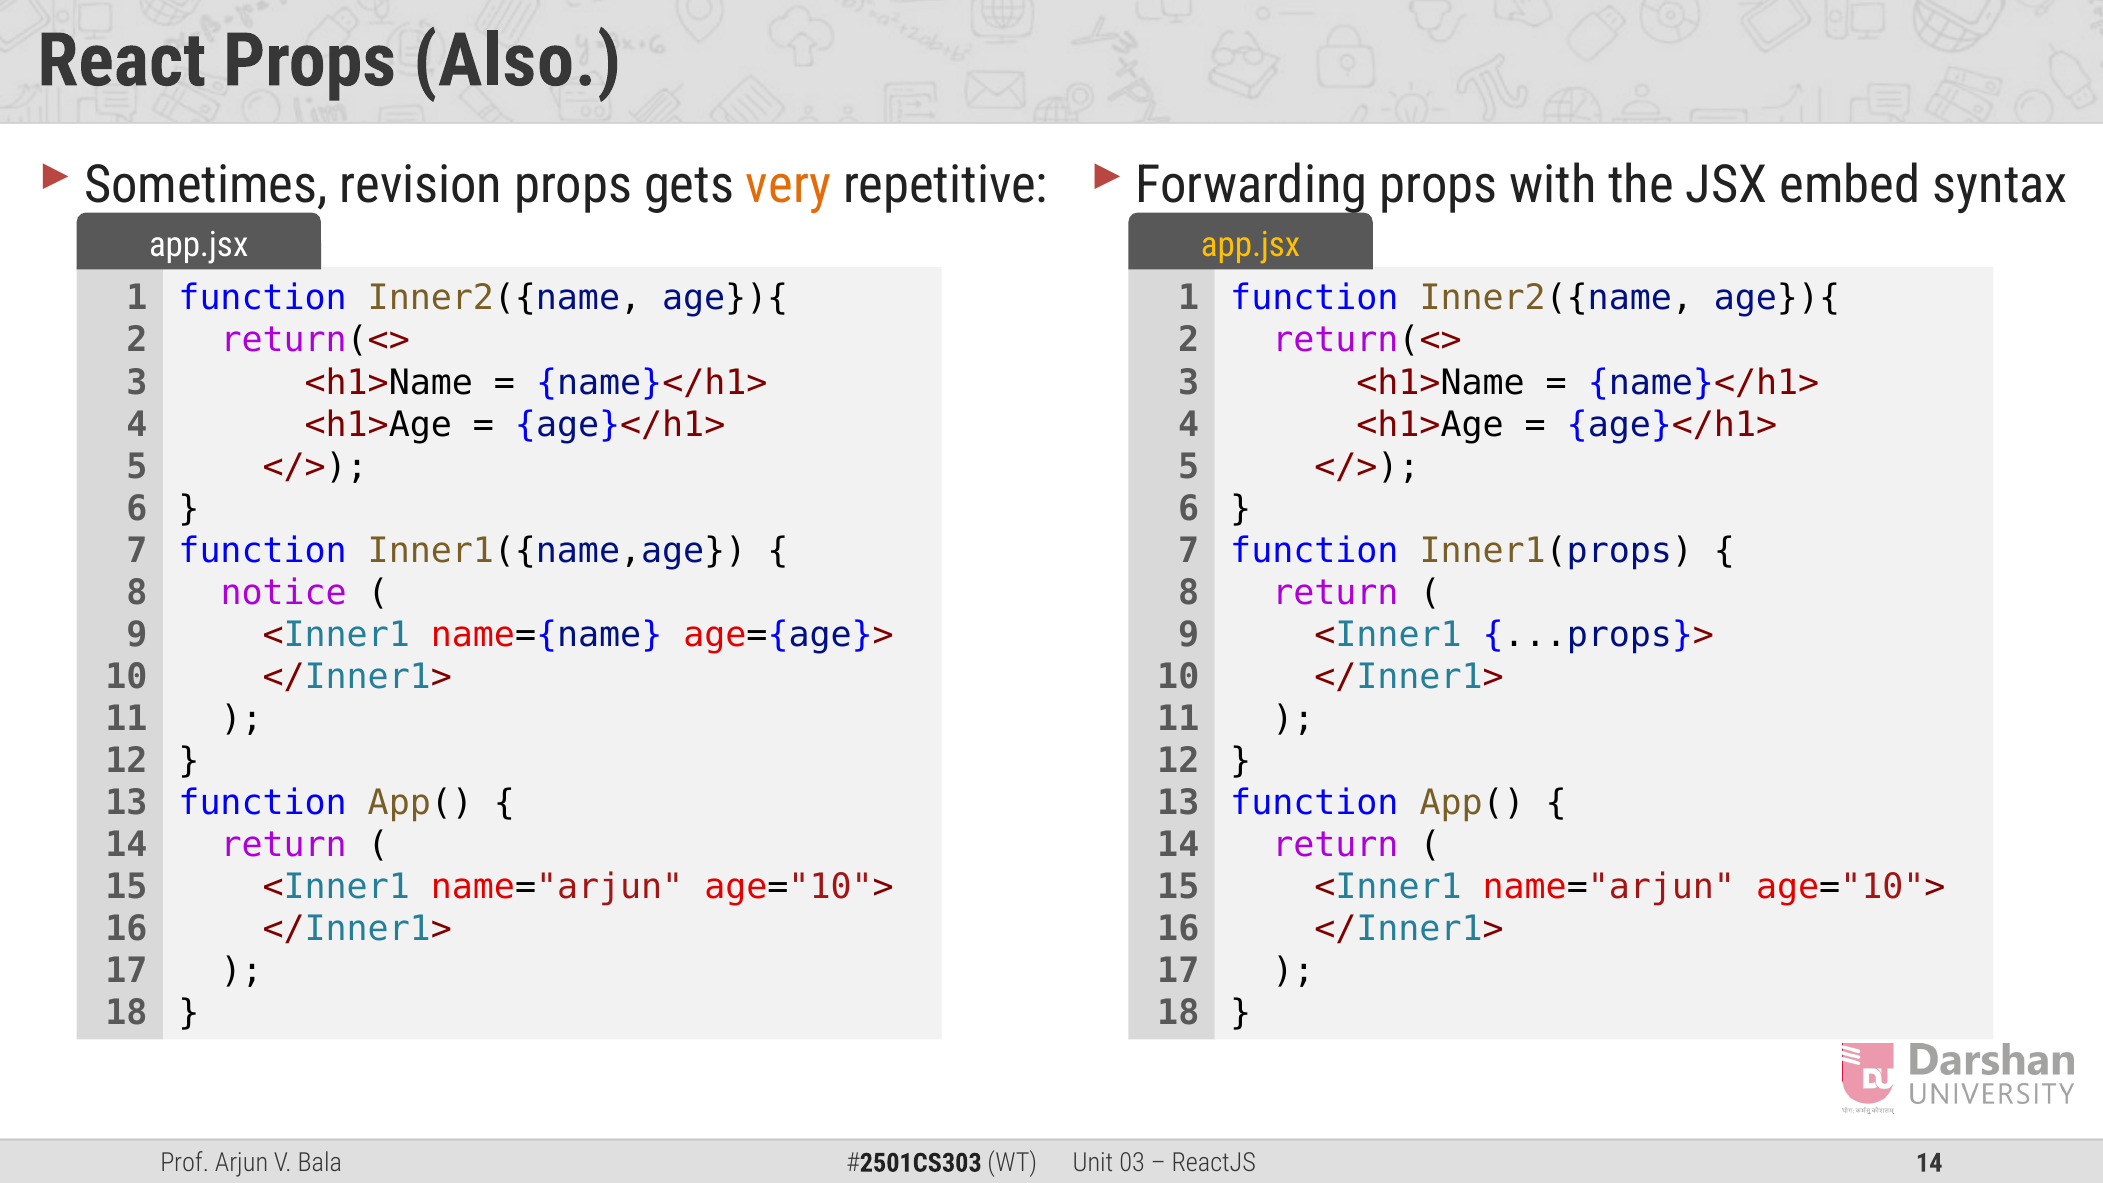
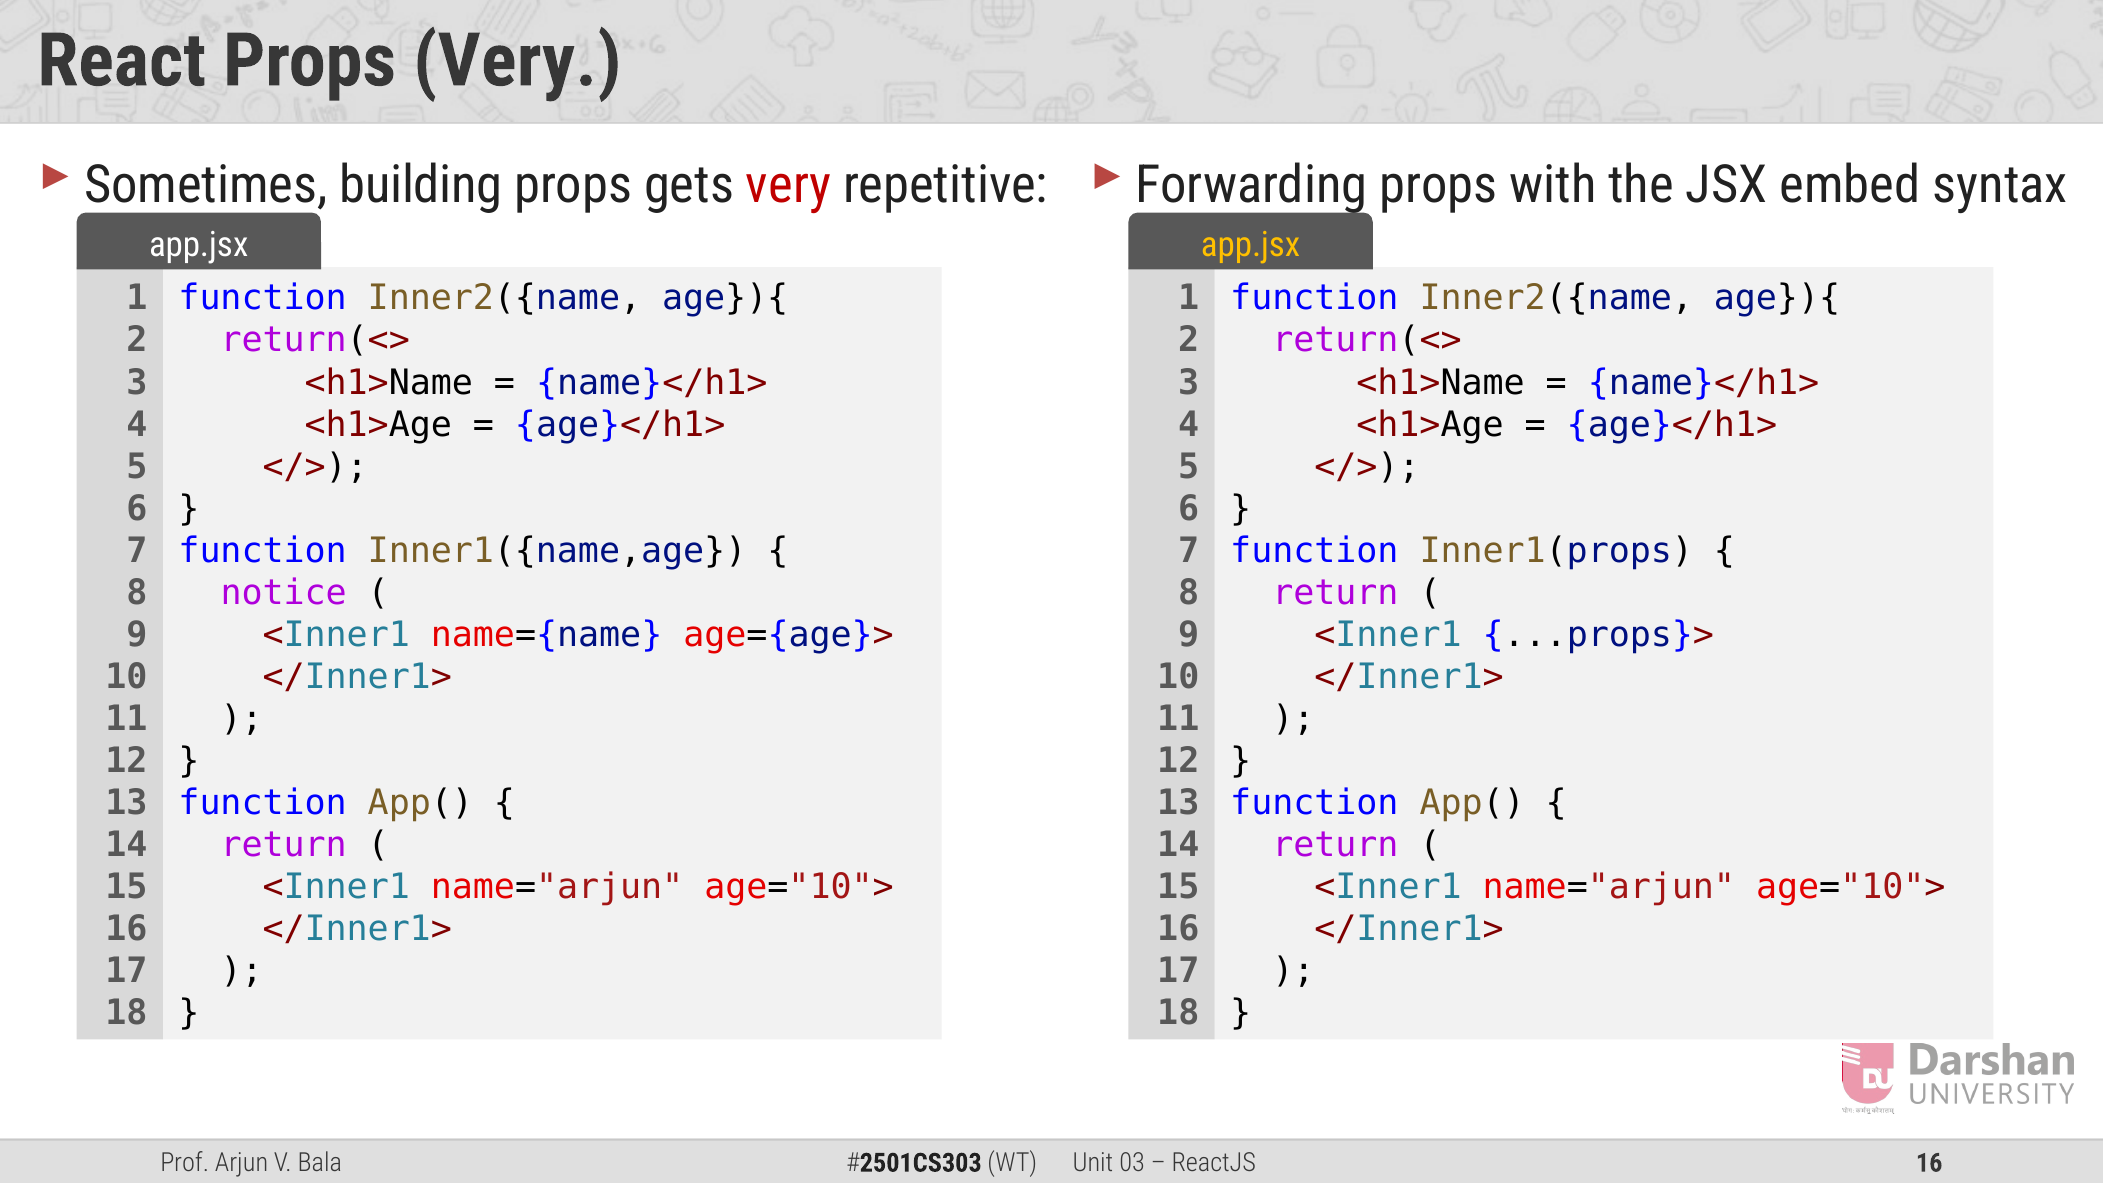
Props Also: Also -> Very (517, 61)
revision: revision -> building (421, 185)
very colour: orange -> red (789, 185)
14: 14 -> 16 (1929, 1163)
